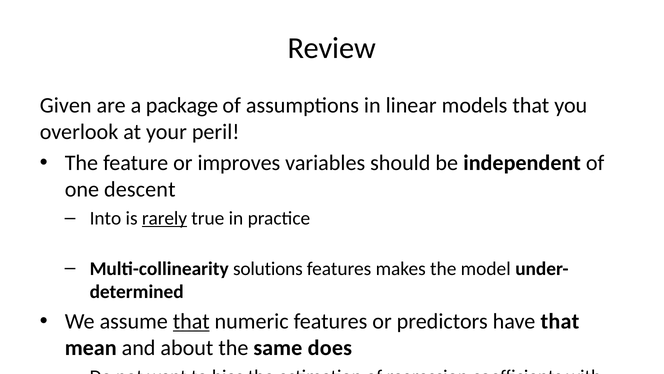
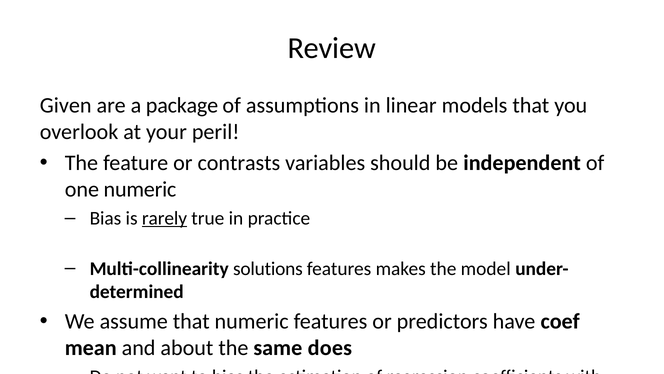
improves: improves -> contrasts (239, 163)
one descent: descent -> numeric (140, 189)
Into: Into -> Bias (105, 218)
that underline: present -> none (191, 321)
have that: that -> coef (560, 321)
